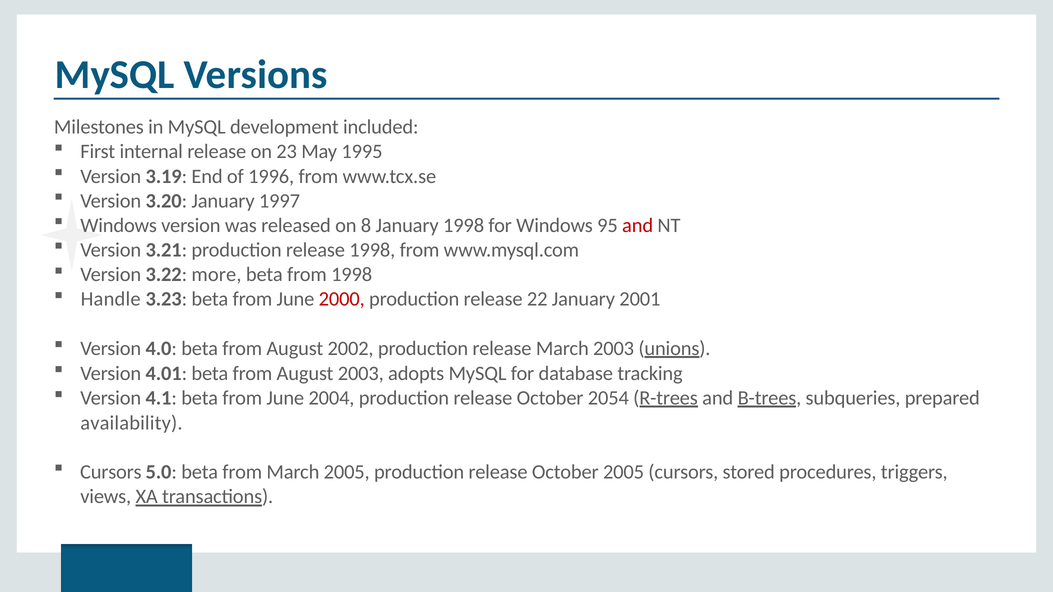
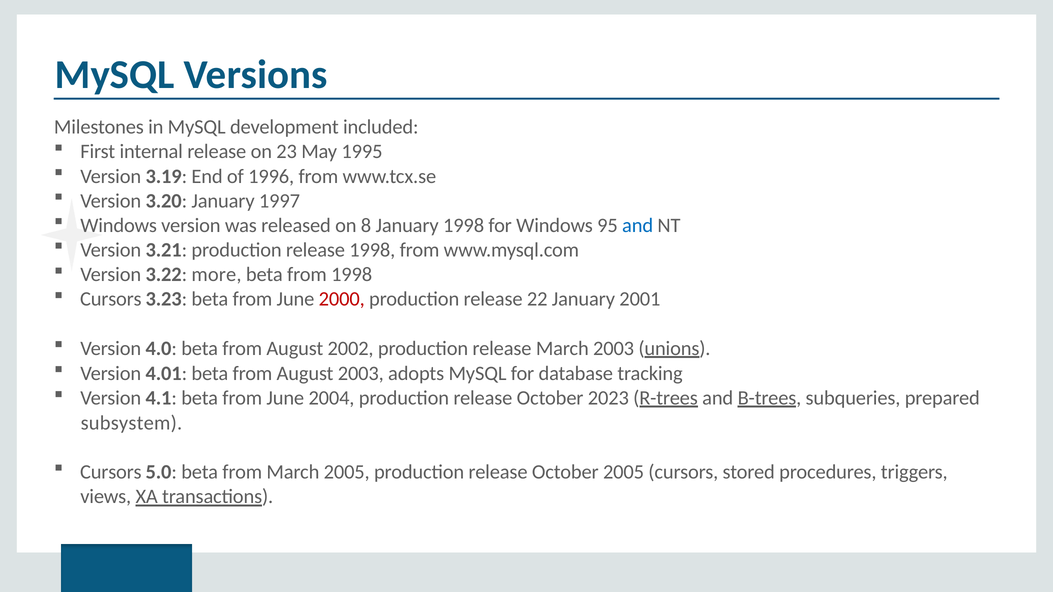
and colour: red -> blue (638, 226)
Handle: Handle -> Cursors (111, 299)
2054: 2054 -> 2023 (608, 398)
availability: availability -> subsystem (131, 423)
